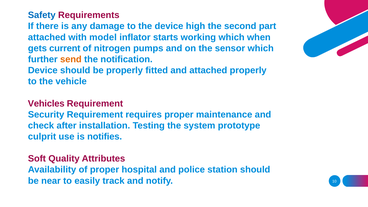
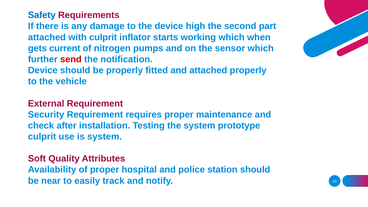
with model: model -> culprit (103, 37)
send colour: orange -> red (71, 59)
Vehicles: Vehicles -> External (46, 103)
is notifies: notifies -> system (105, 137)
